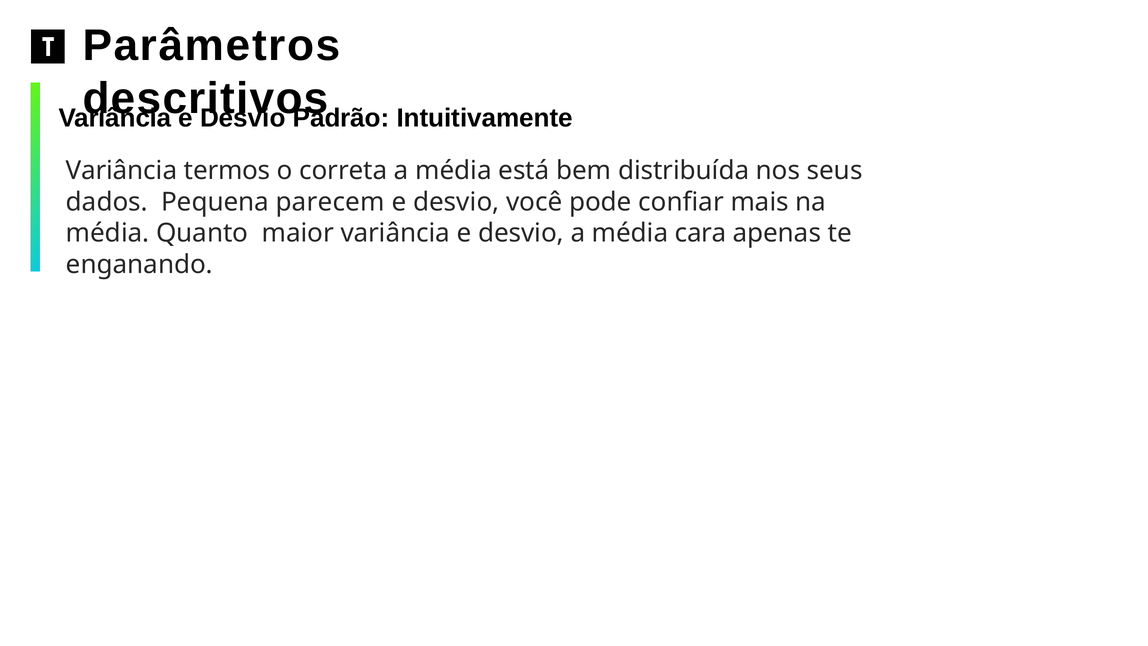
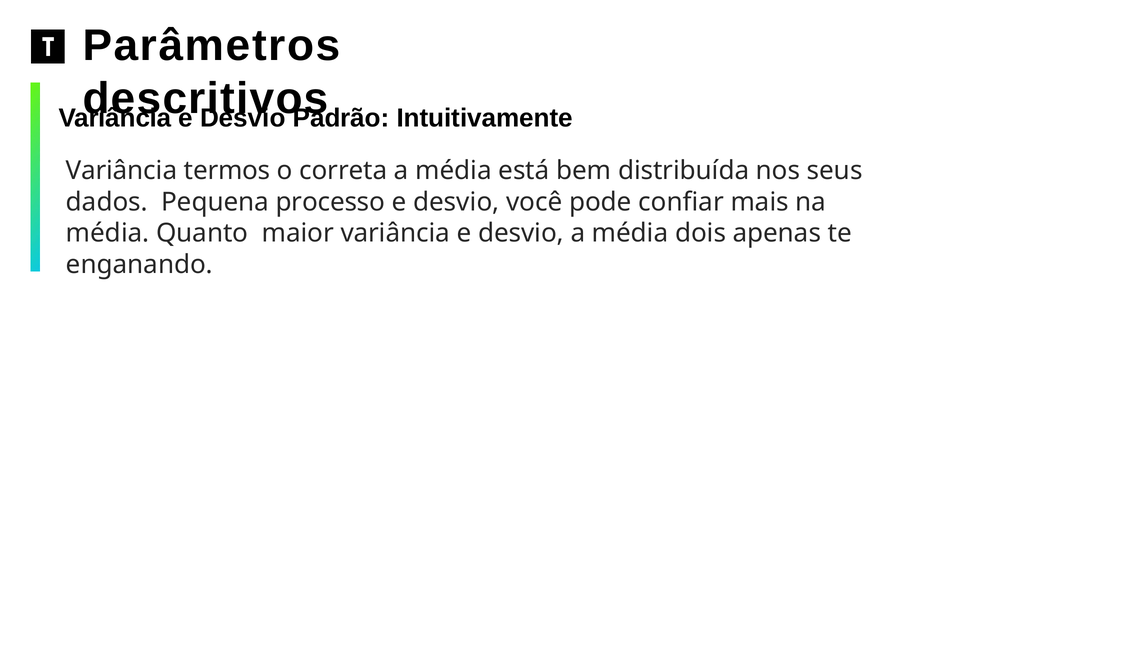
parecem: parecem -> processo (330, 202)
cara: cara -> dois (701, 233)
